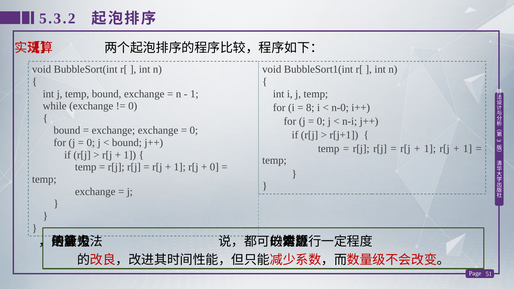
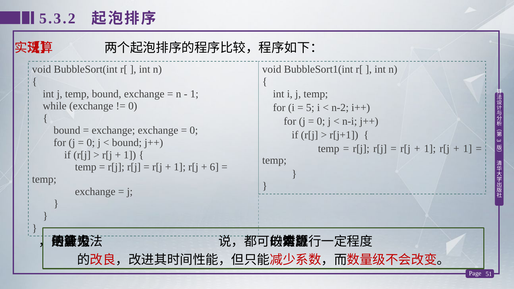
8: 8 -> 5 (310, 108)
n-0: n-0 -> n-2 (340, 108)
0: 0 -> 6 (214, 167)
